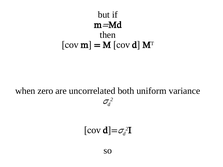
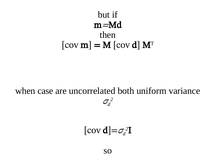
zero: zero -> case (45, 91)
